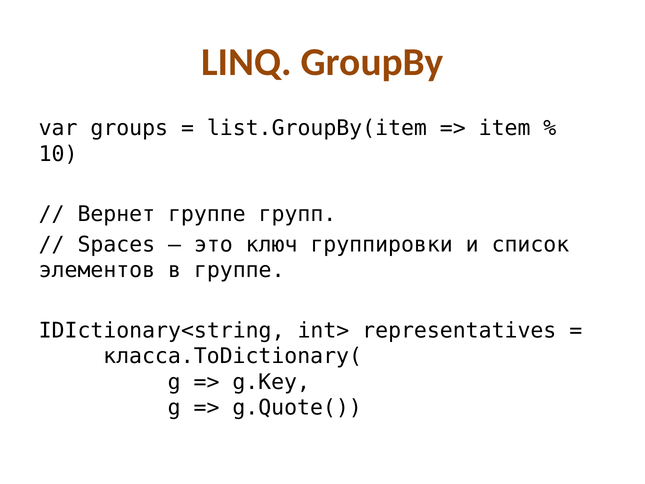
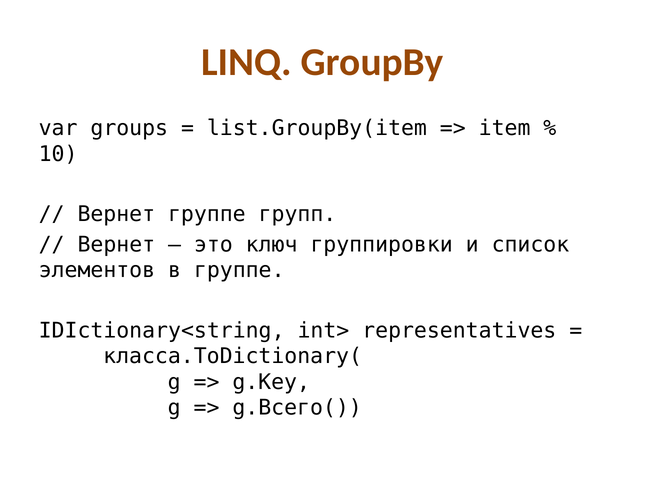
Spaces: Spaces -> Вернет (116, 244)
g.Quote(: g.Quote( -> g.Всего( (297, 408)
